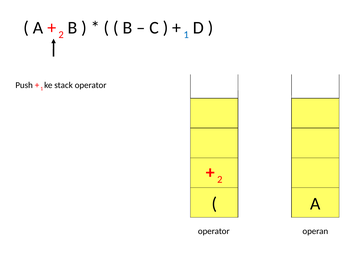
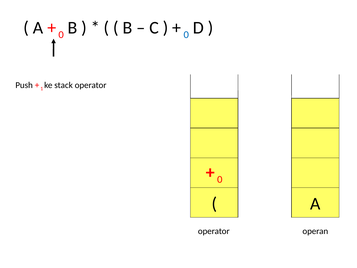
2: 2 -> 0 (61, 35)
1: 1 -> 0 (186, 35)
2: 2 -> 0 (220, 179)
